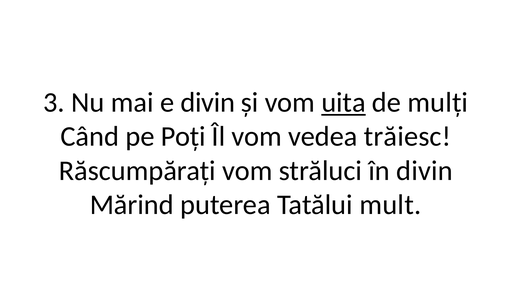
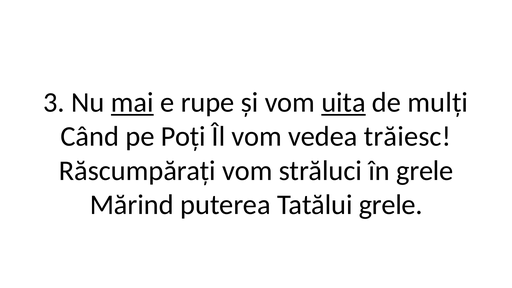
mai underline: none -> present (132, 102)
e divin: divin -> rupe (208, 102)
în divin: divin -> grele (425, 171)
Tatălui mult: mult -> grele (391, 205)
